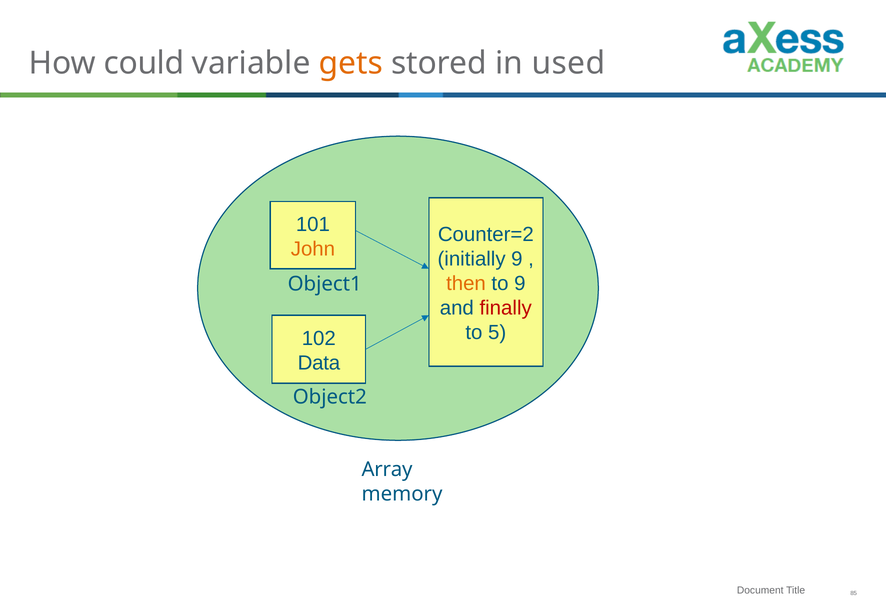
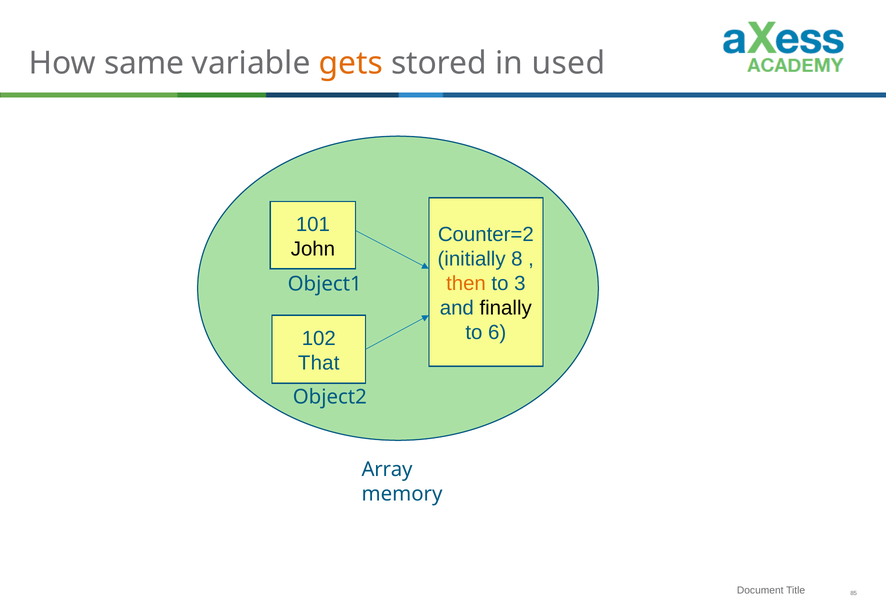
could: could -> same (144, 63)
John colour: orange -> black (313, 249)
initially 9: 9 -> 8 (517, 259)
to 9: 9 -> 3 (520, 284)
finally colour: red -> black (506, 308)
5: 5 -> 6 (497, 333)
Data: Data -> That (319, 363)
